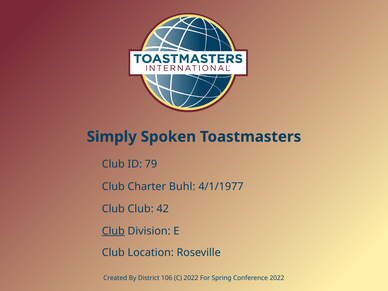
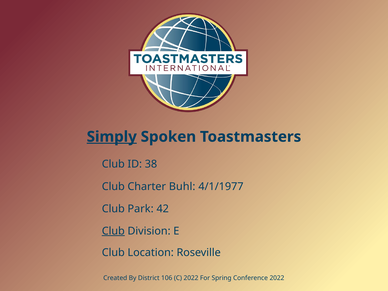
Simply underline: none -> present (112, 137)
79: 79 -> 38 (151, 164)
Club Club: Club -> Park (141, 209)
